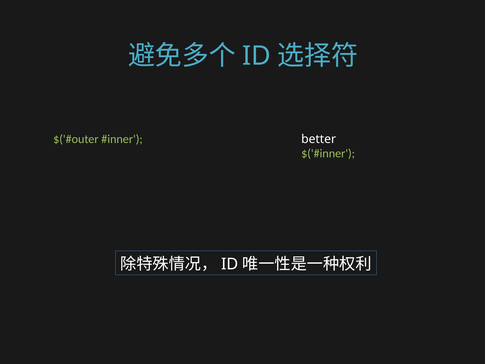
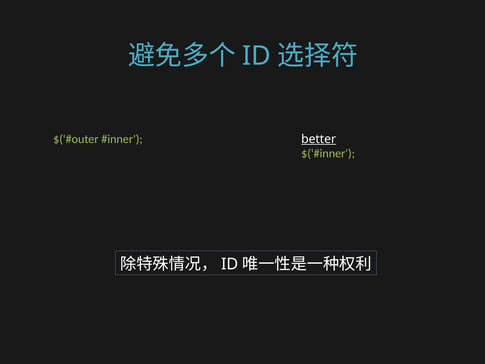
better underline: none -> present (319, 139)
